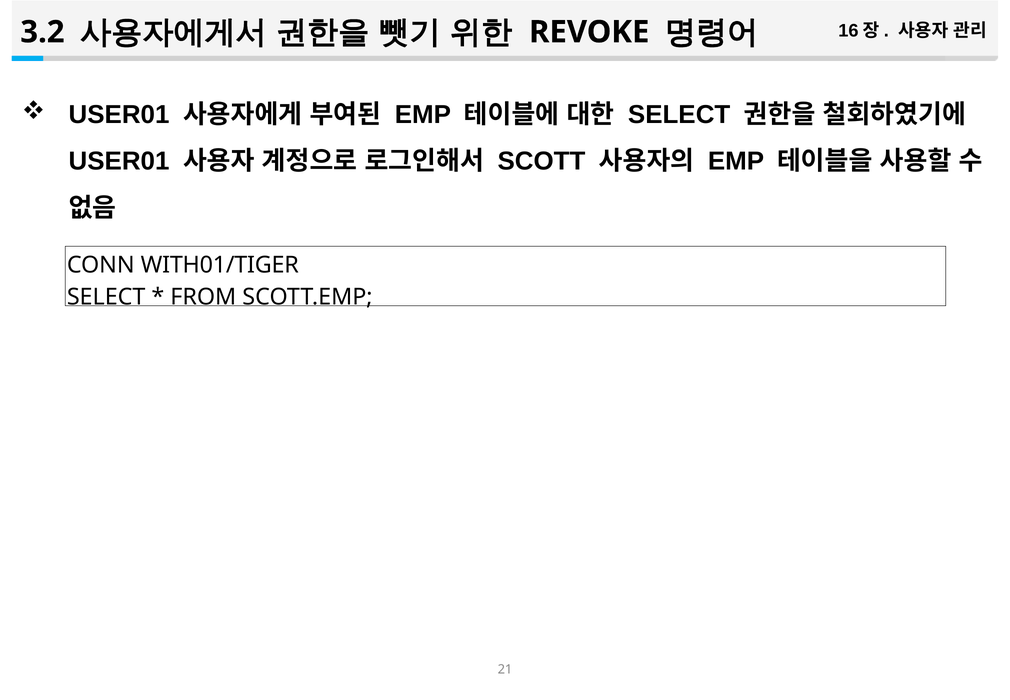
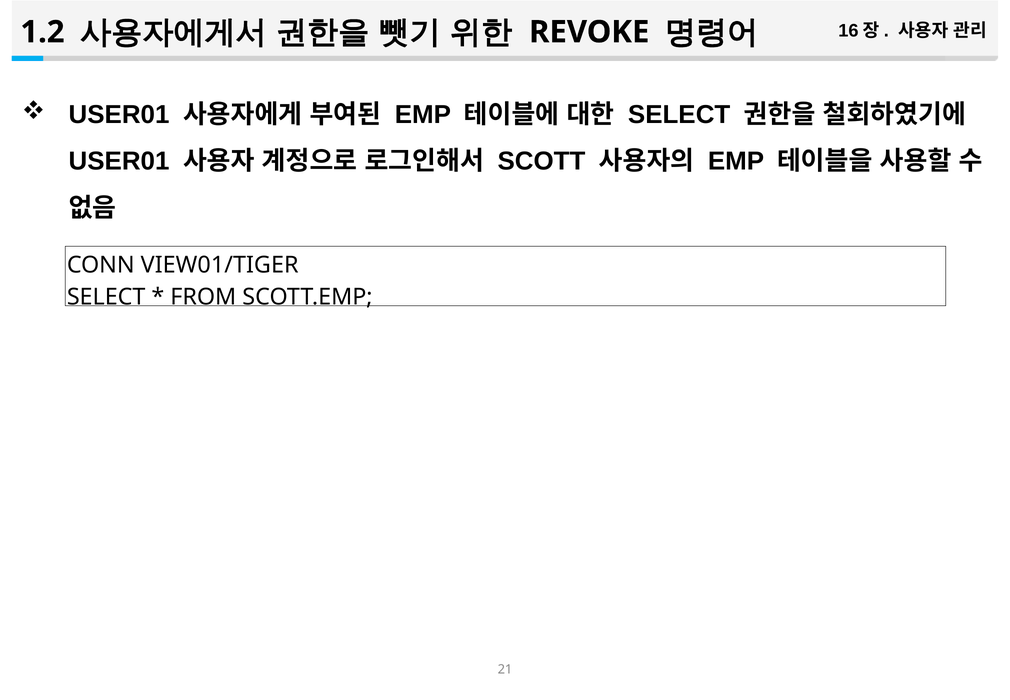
3.2: 3.2 -> 1.2 (42, 32)
WITH01/TIGER: WITH01/TIGER -> VIEW01/TIGER (220, 265)
